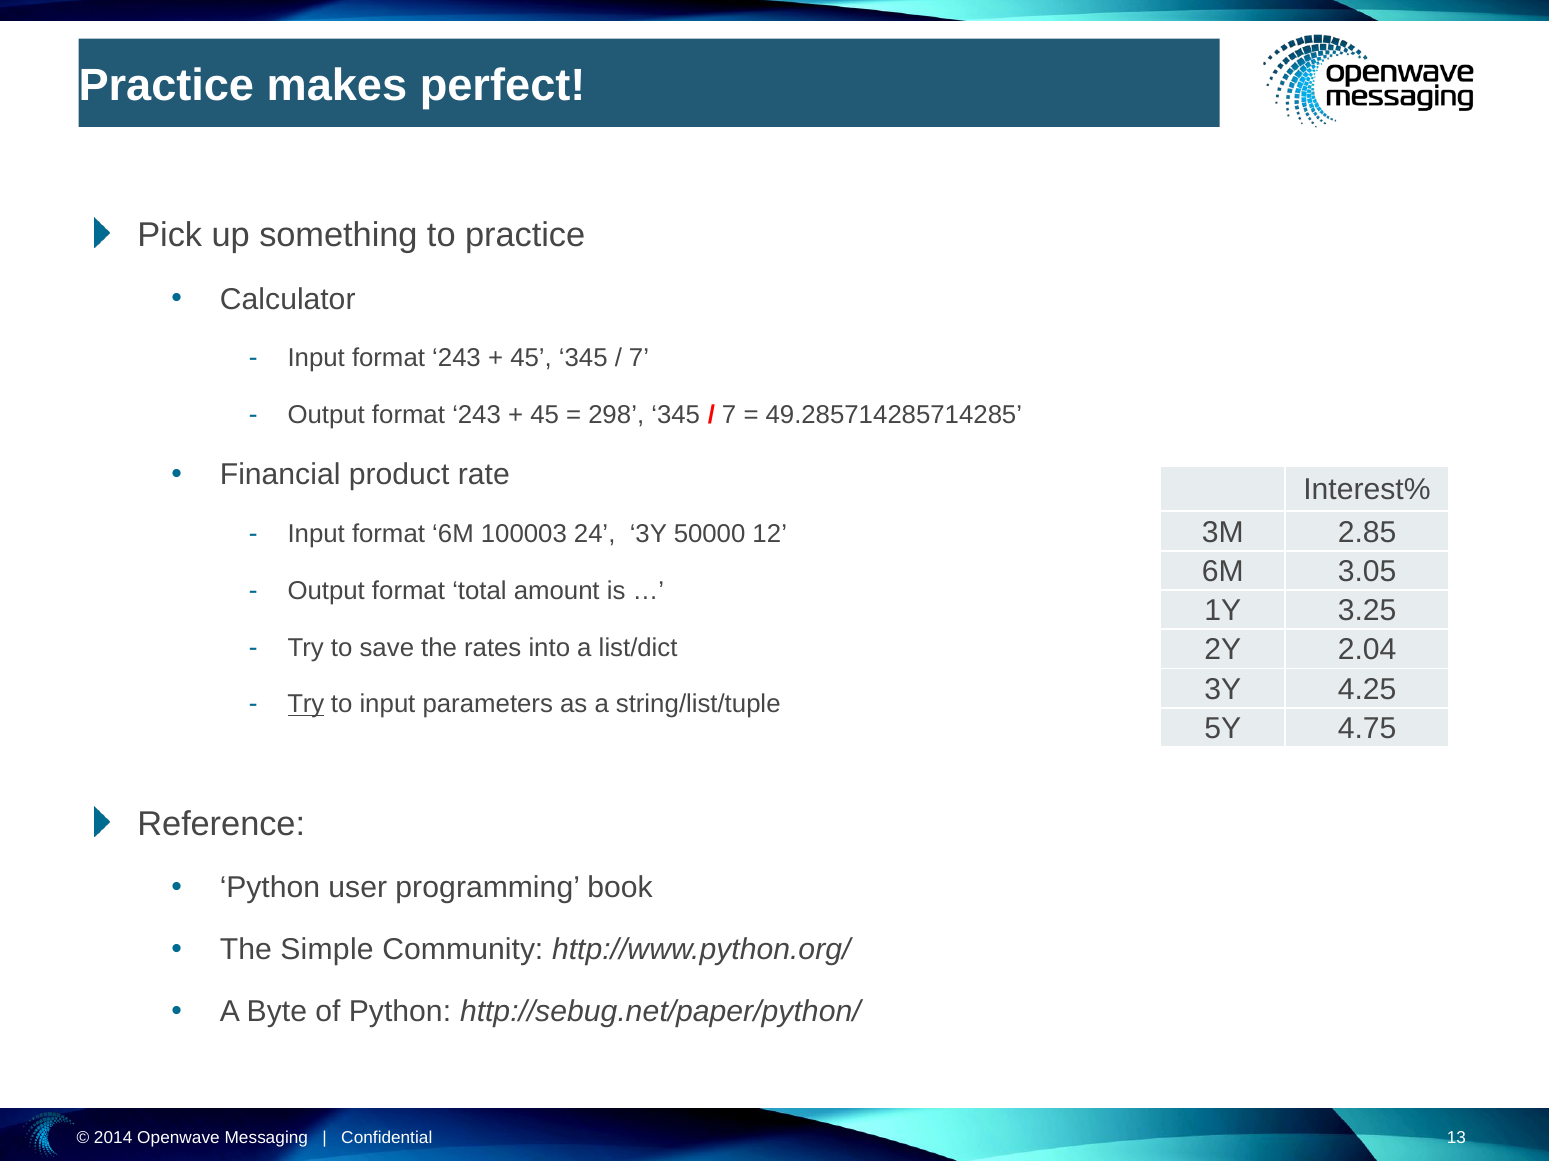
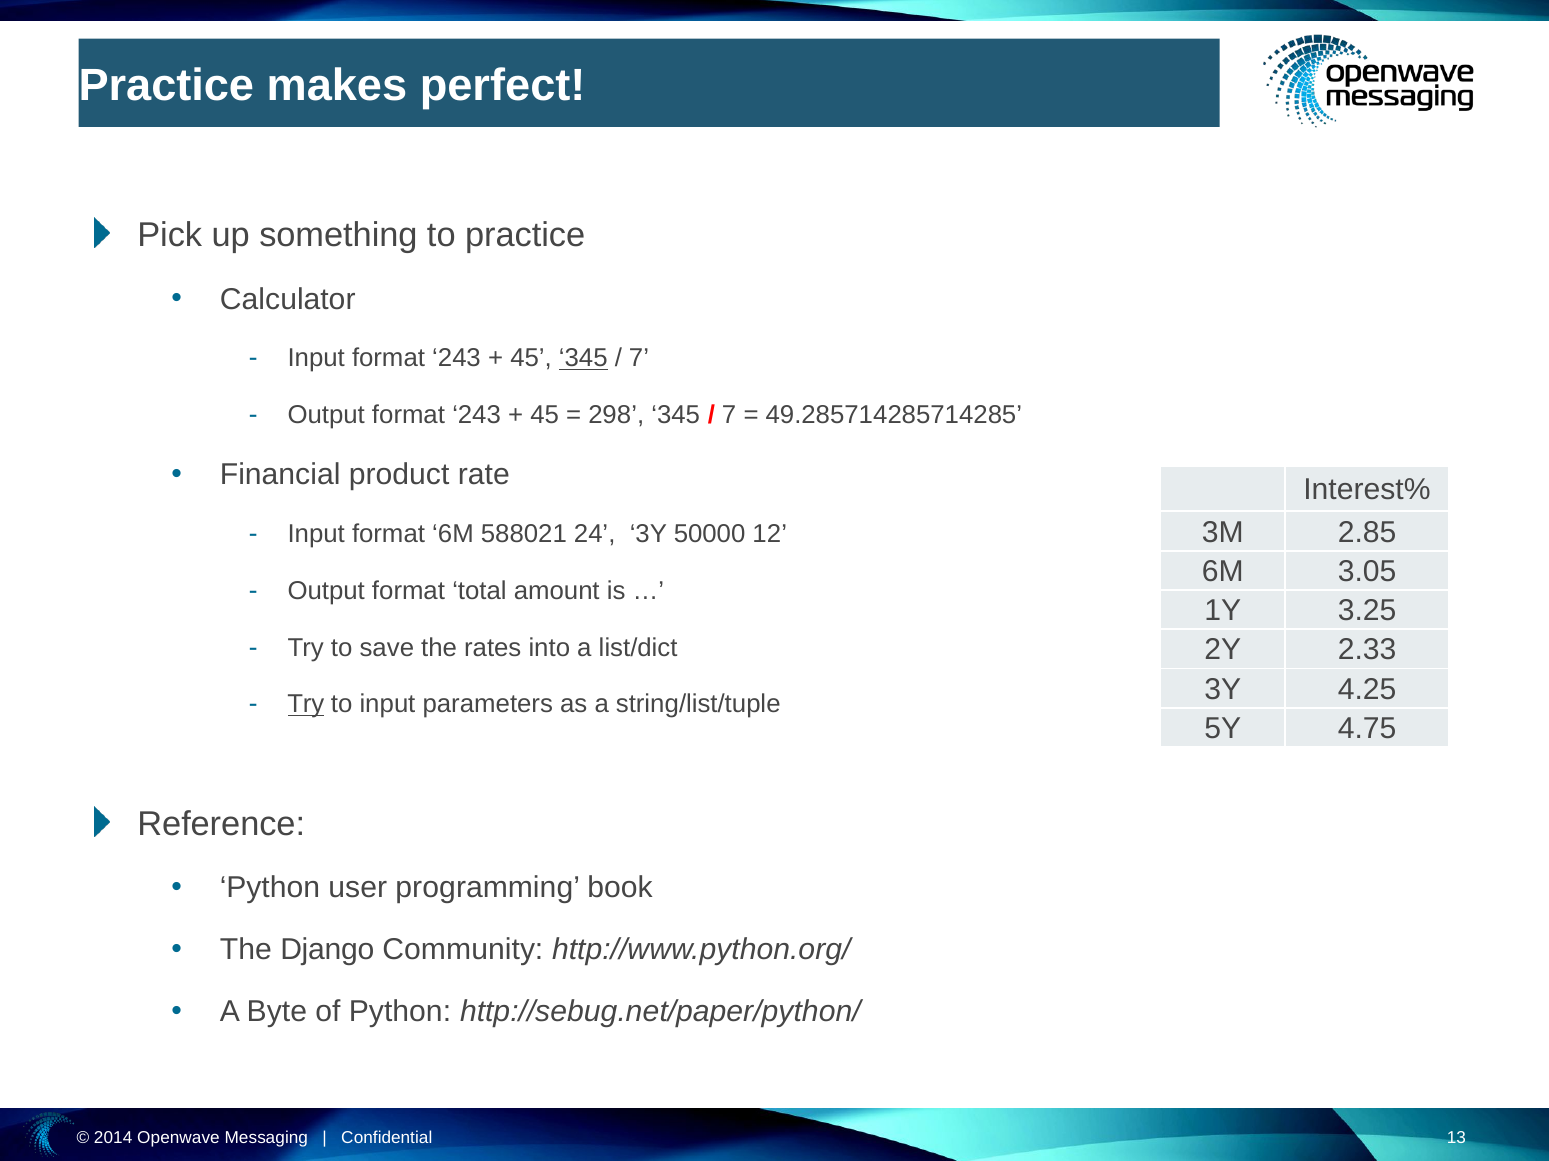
345 underline: none -> present (583, 359)
100003: 100003 -> 588021 (524, 534)
2.04: 2.04 -> 2.33 (1367, 650)
Simple: Simple -> Django (327, 950)
